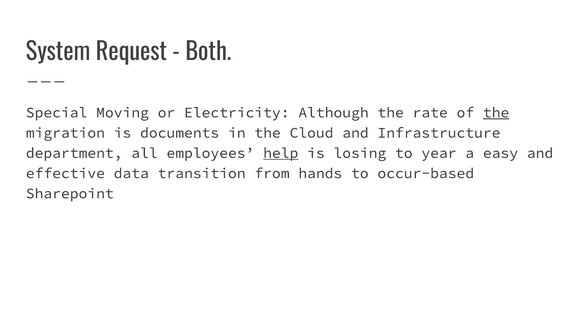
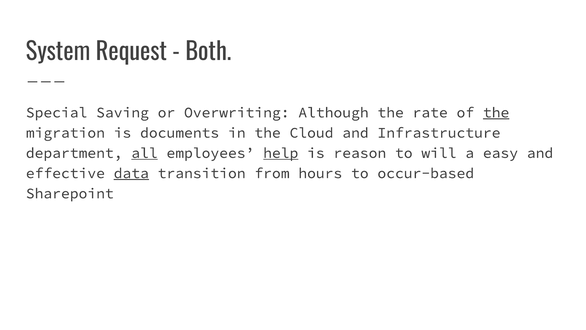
Moving: Moving -> Saving (123, 112)
Electricity: Electricity -> Overwriting (237, 112)
all underline: none -> present (145, 153)
losing: losing -> reason (360, 153)
year: year -> will (439, 153)
data underline: none -> present (131, 173)
hands: hands -> hours (320, 173)
